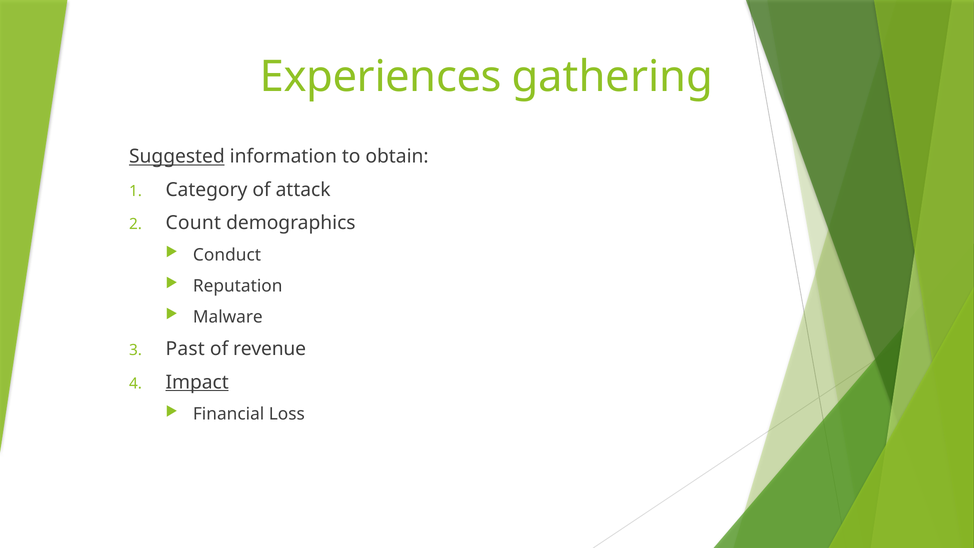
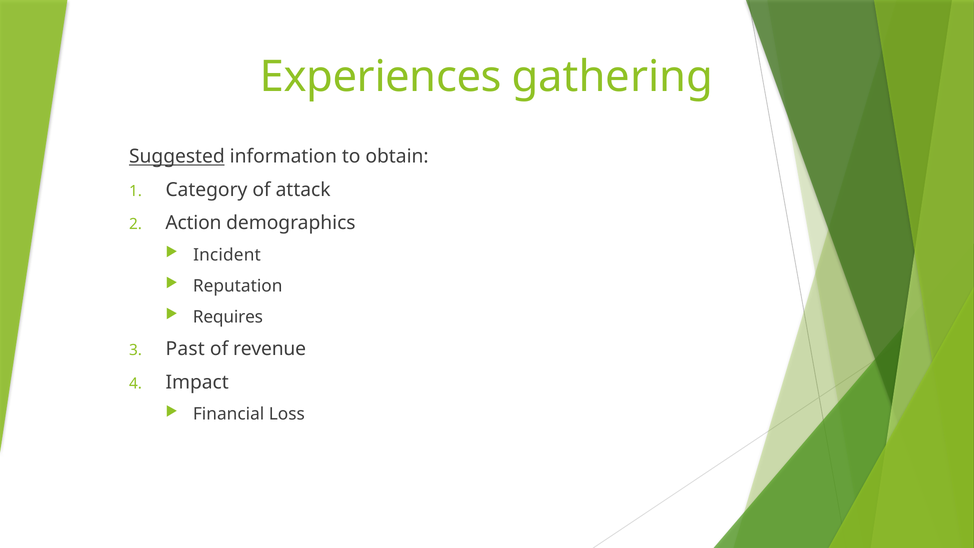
Count: Count -> Action (193, 223)
Conduct: Conduct -> Incident (227, 255)
Malware: Malware -> Requires (228, 317)
Impact underline: present -> none (197, 382)
